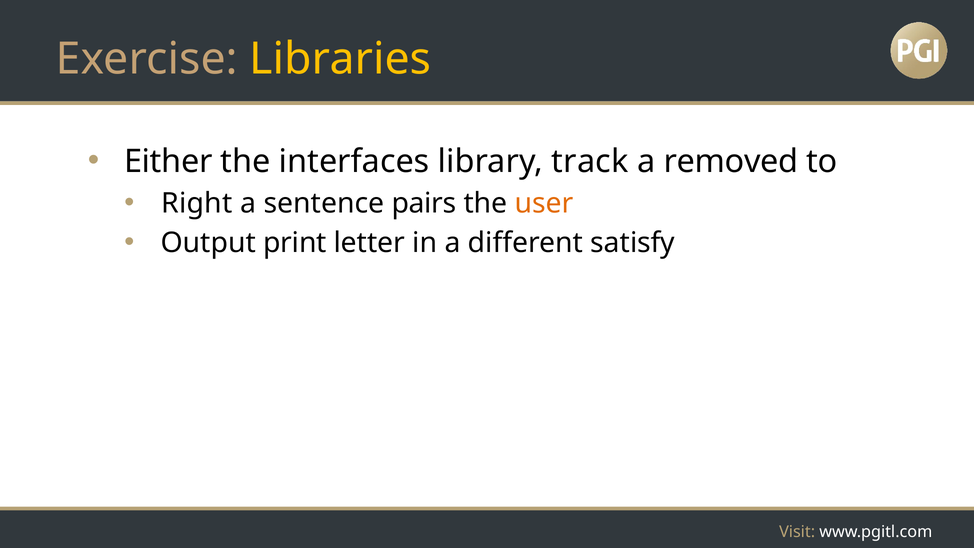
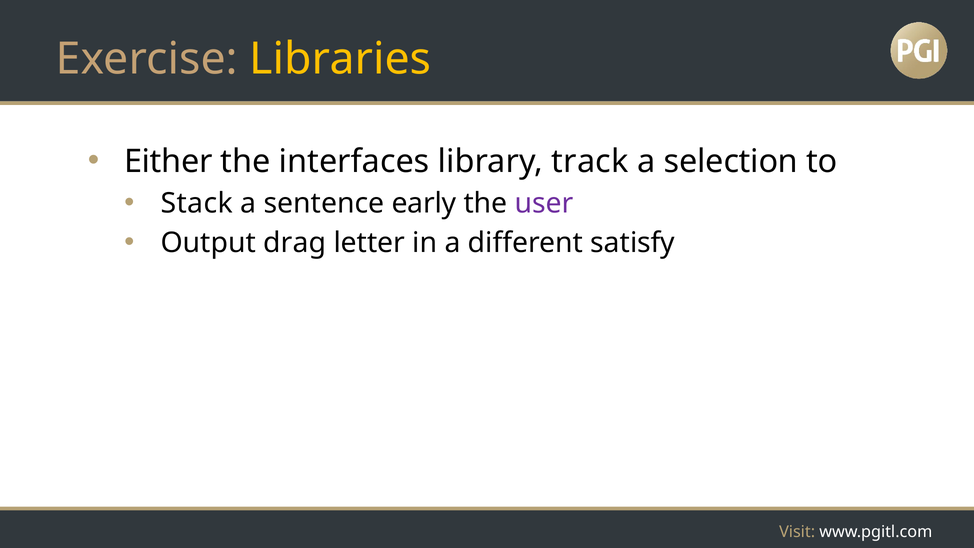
removed: removed -> selection (731, 161)
Right: Right -> Stack (197, 203)
pairs: pairs -> early (424, 203)
user colour: orange -> purple (544, 203)
print: print -> drag (295, 243)
